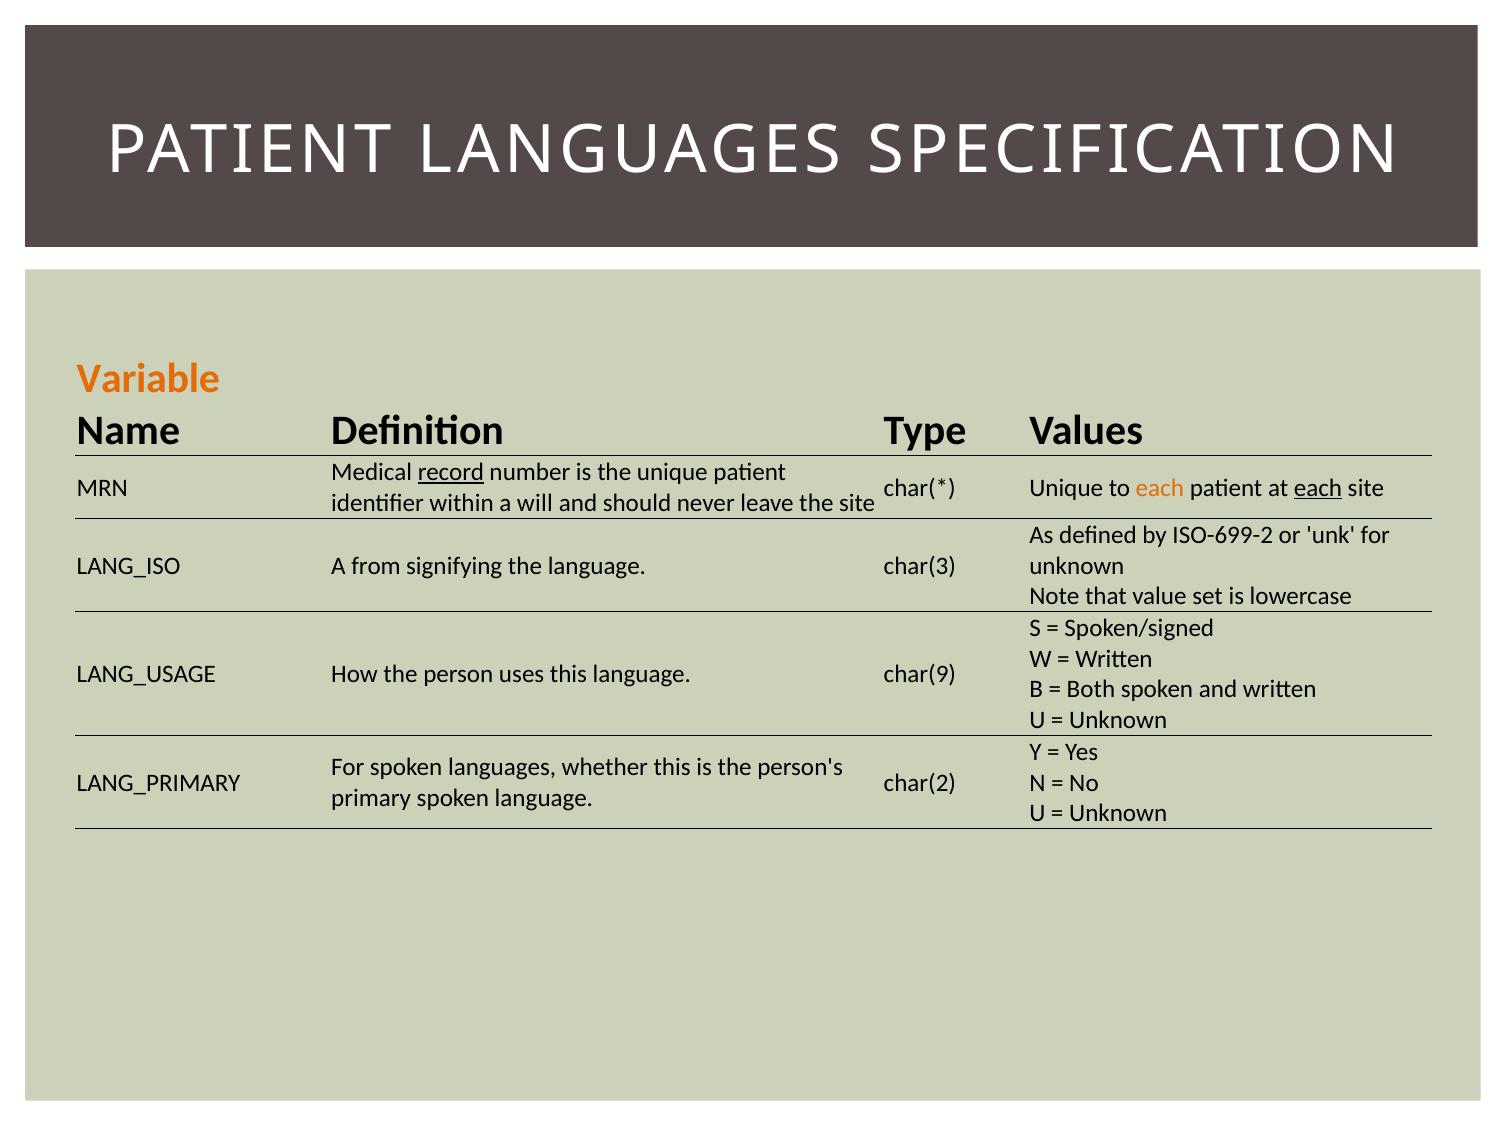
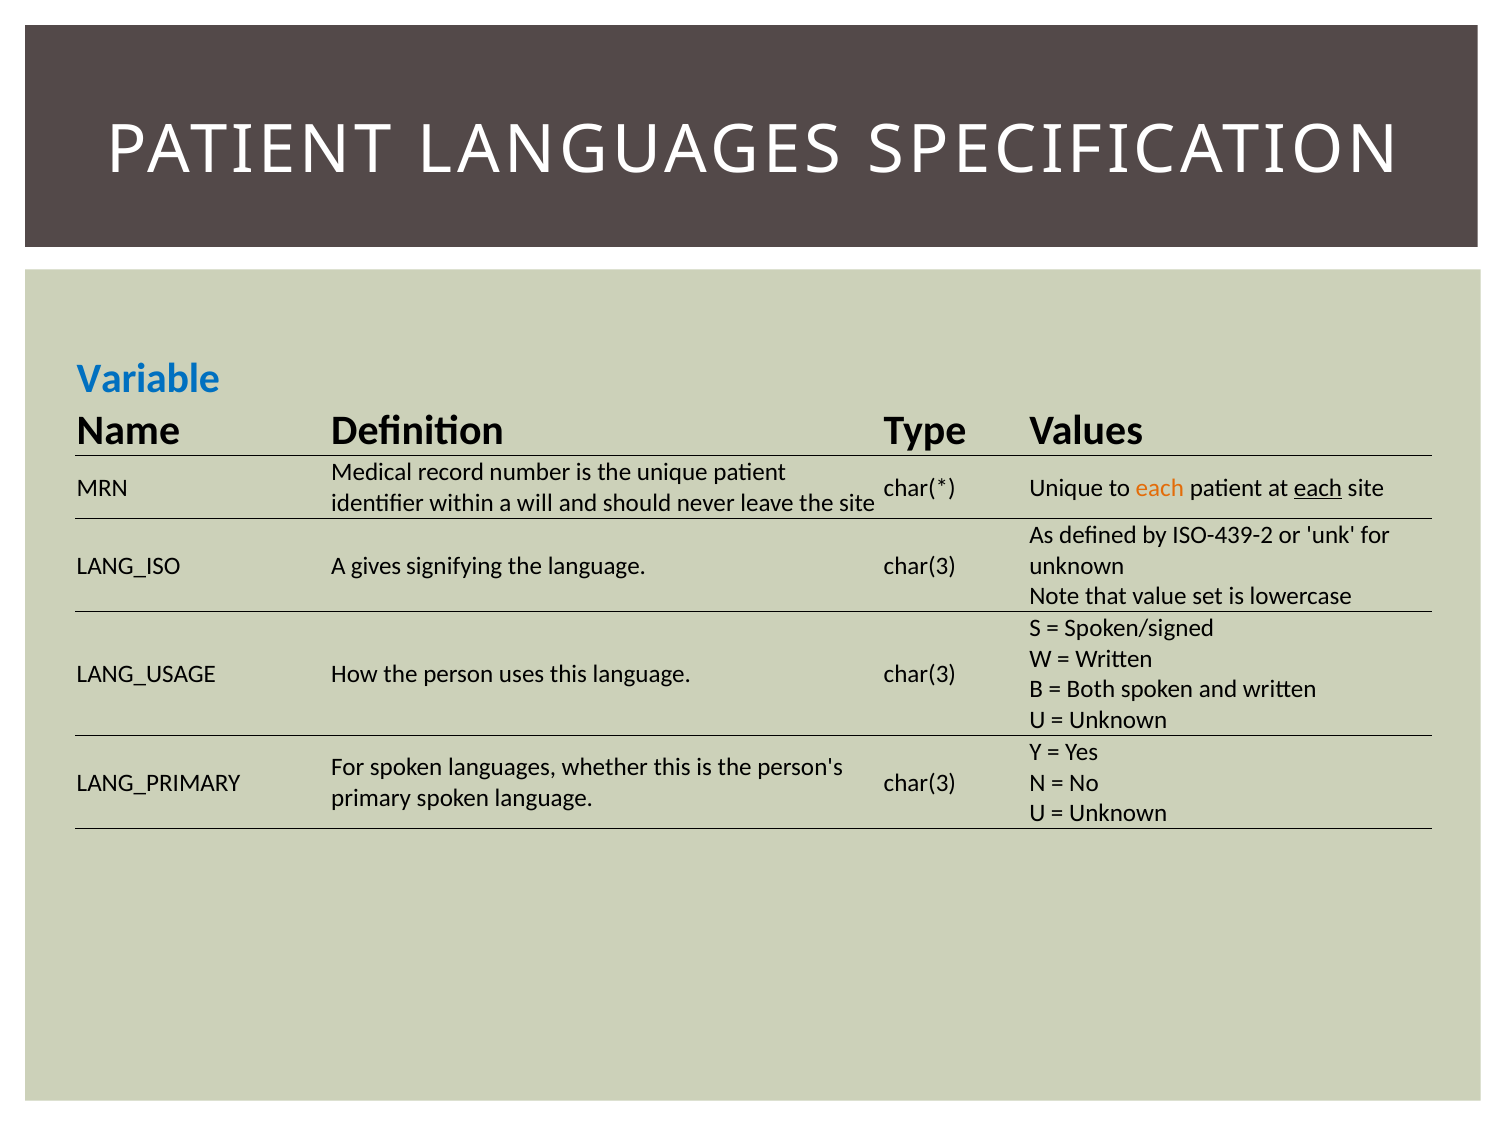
Variable colour: orange -> blue (148, 379)
record underline: present -> none (451, 473)
ISO-699-2: ISO-699-2 -> ISO-439-2 (1223, 535)
from: from -> gives (376, 566)
this language char(9: char(9 -> char(3 (920, 674)
char(2: char(2 -> char(3 (920, 783)
